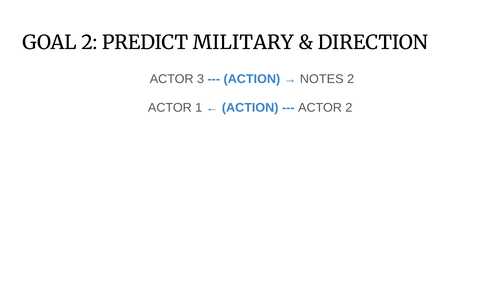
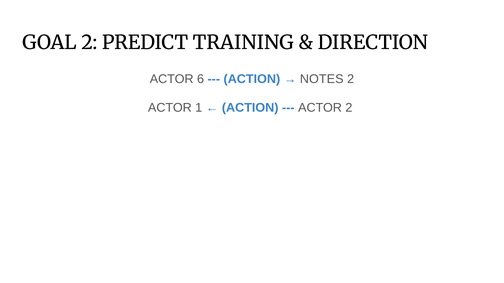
MILITARY: MILITARY -> TRAINING (243, 43)
3: 3 -> 6 (201, 79)
